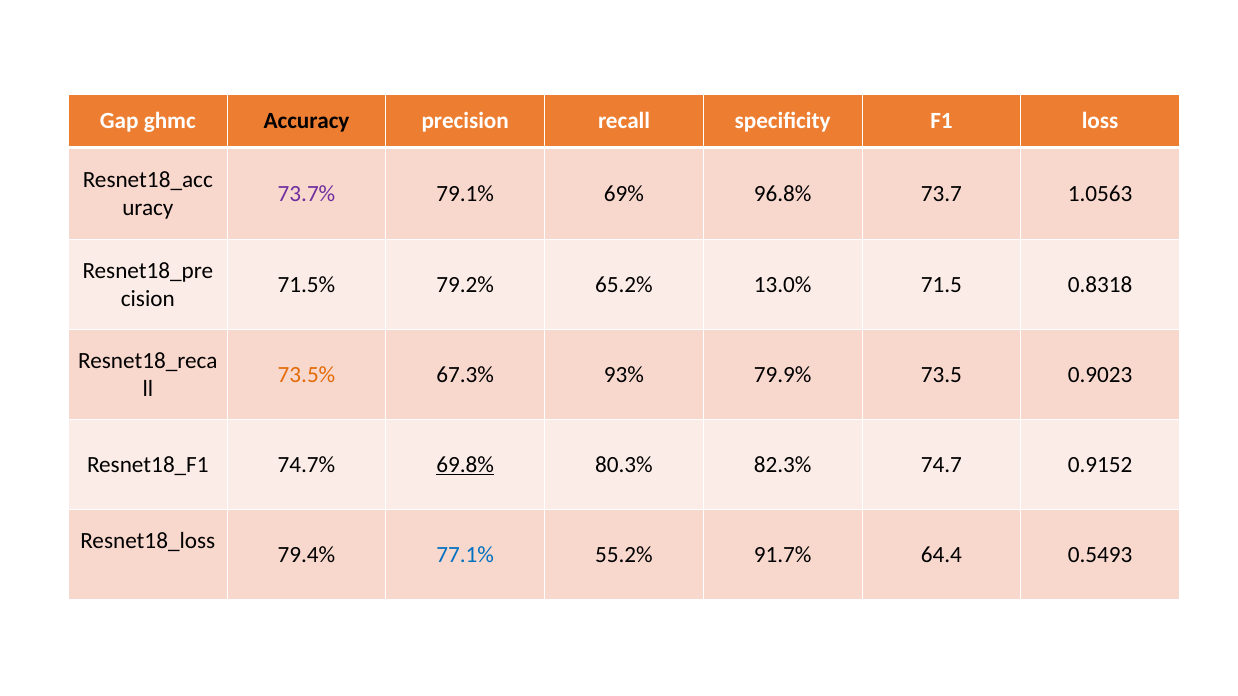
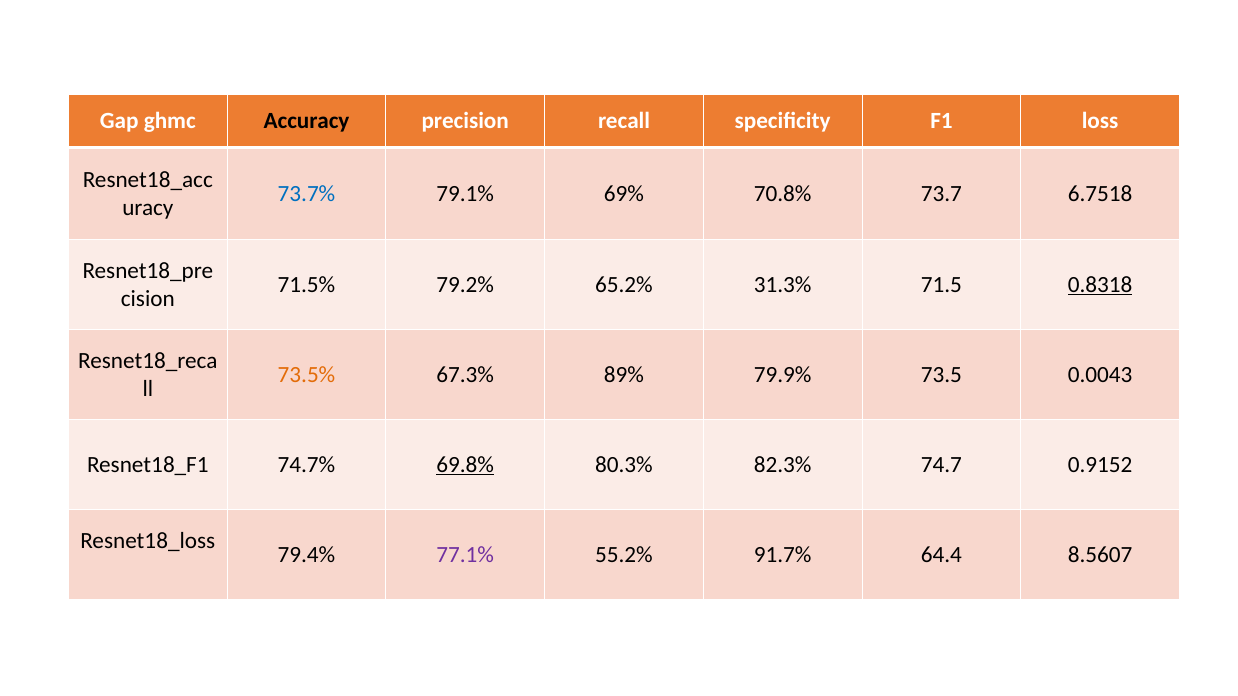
73.7% colour: purple -> blue (307, 194)
96.8%: 96.8% -> 70.8% (783, 194)
1.0563: 1.0563 -> 6.7518 (1100, 194)
13.0%: 13.0% -> 31.3% (783, 285)
0.8318 underline: none -> present (1100, 285)
93%: 93% -> 89% (624, 375)
0.9023: 0.9023 -> 0.0043 (1100, 375)
77.1% colour: blue -> purple (465, 555)
0.5493: 0.5493 -> 8.5607 (1100, 555)
